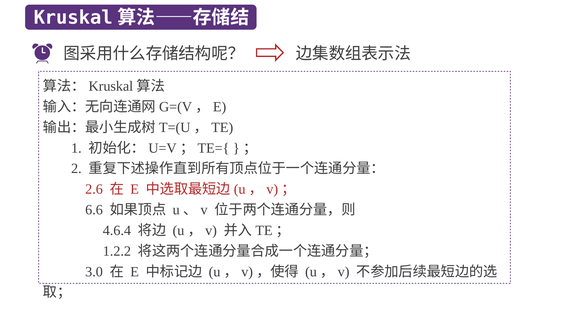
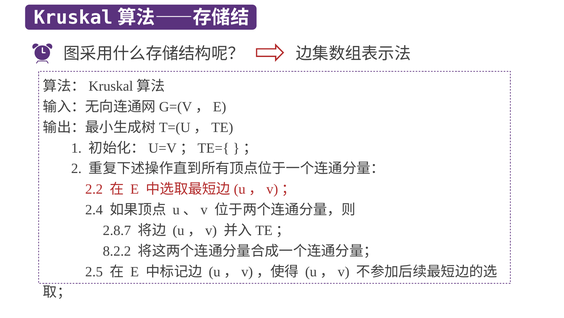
2.6: 2.6 -> 2.2 (94, 189)
6.6: 6.6 -> 2.4 (94, 209)
4.6.4: 4.6.4 -> 2.8.7 (117, 230)
1.2.2: 1.2.2 -> 8.2.2 (117, 250)
3.0: 3.0 -> 2.5 (94, 271)
